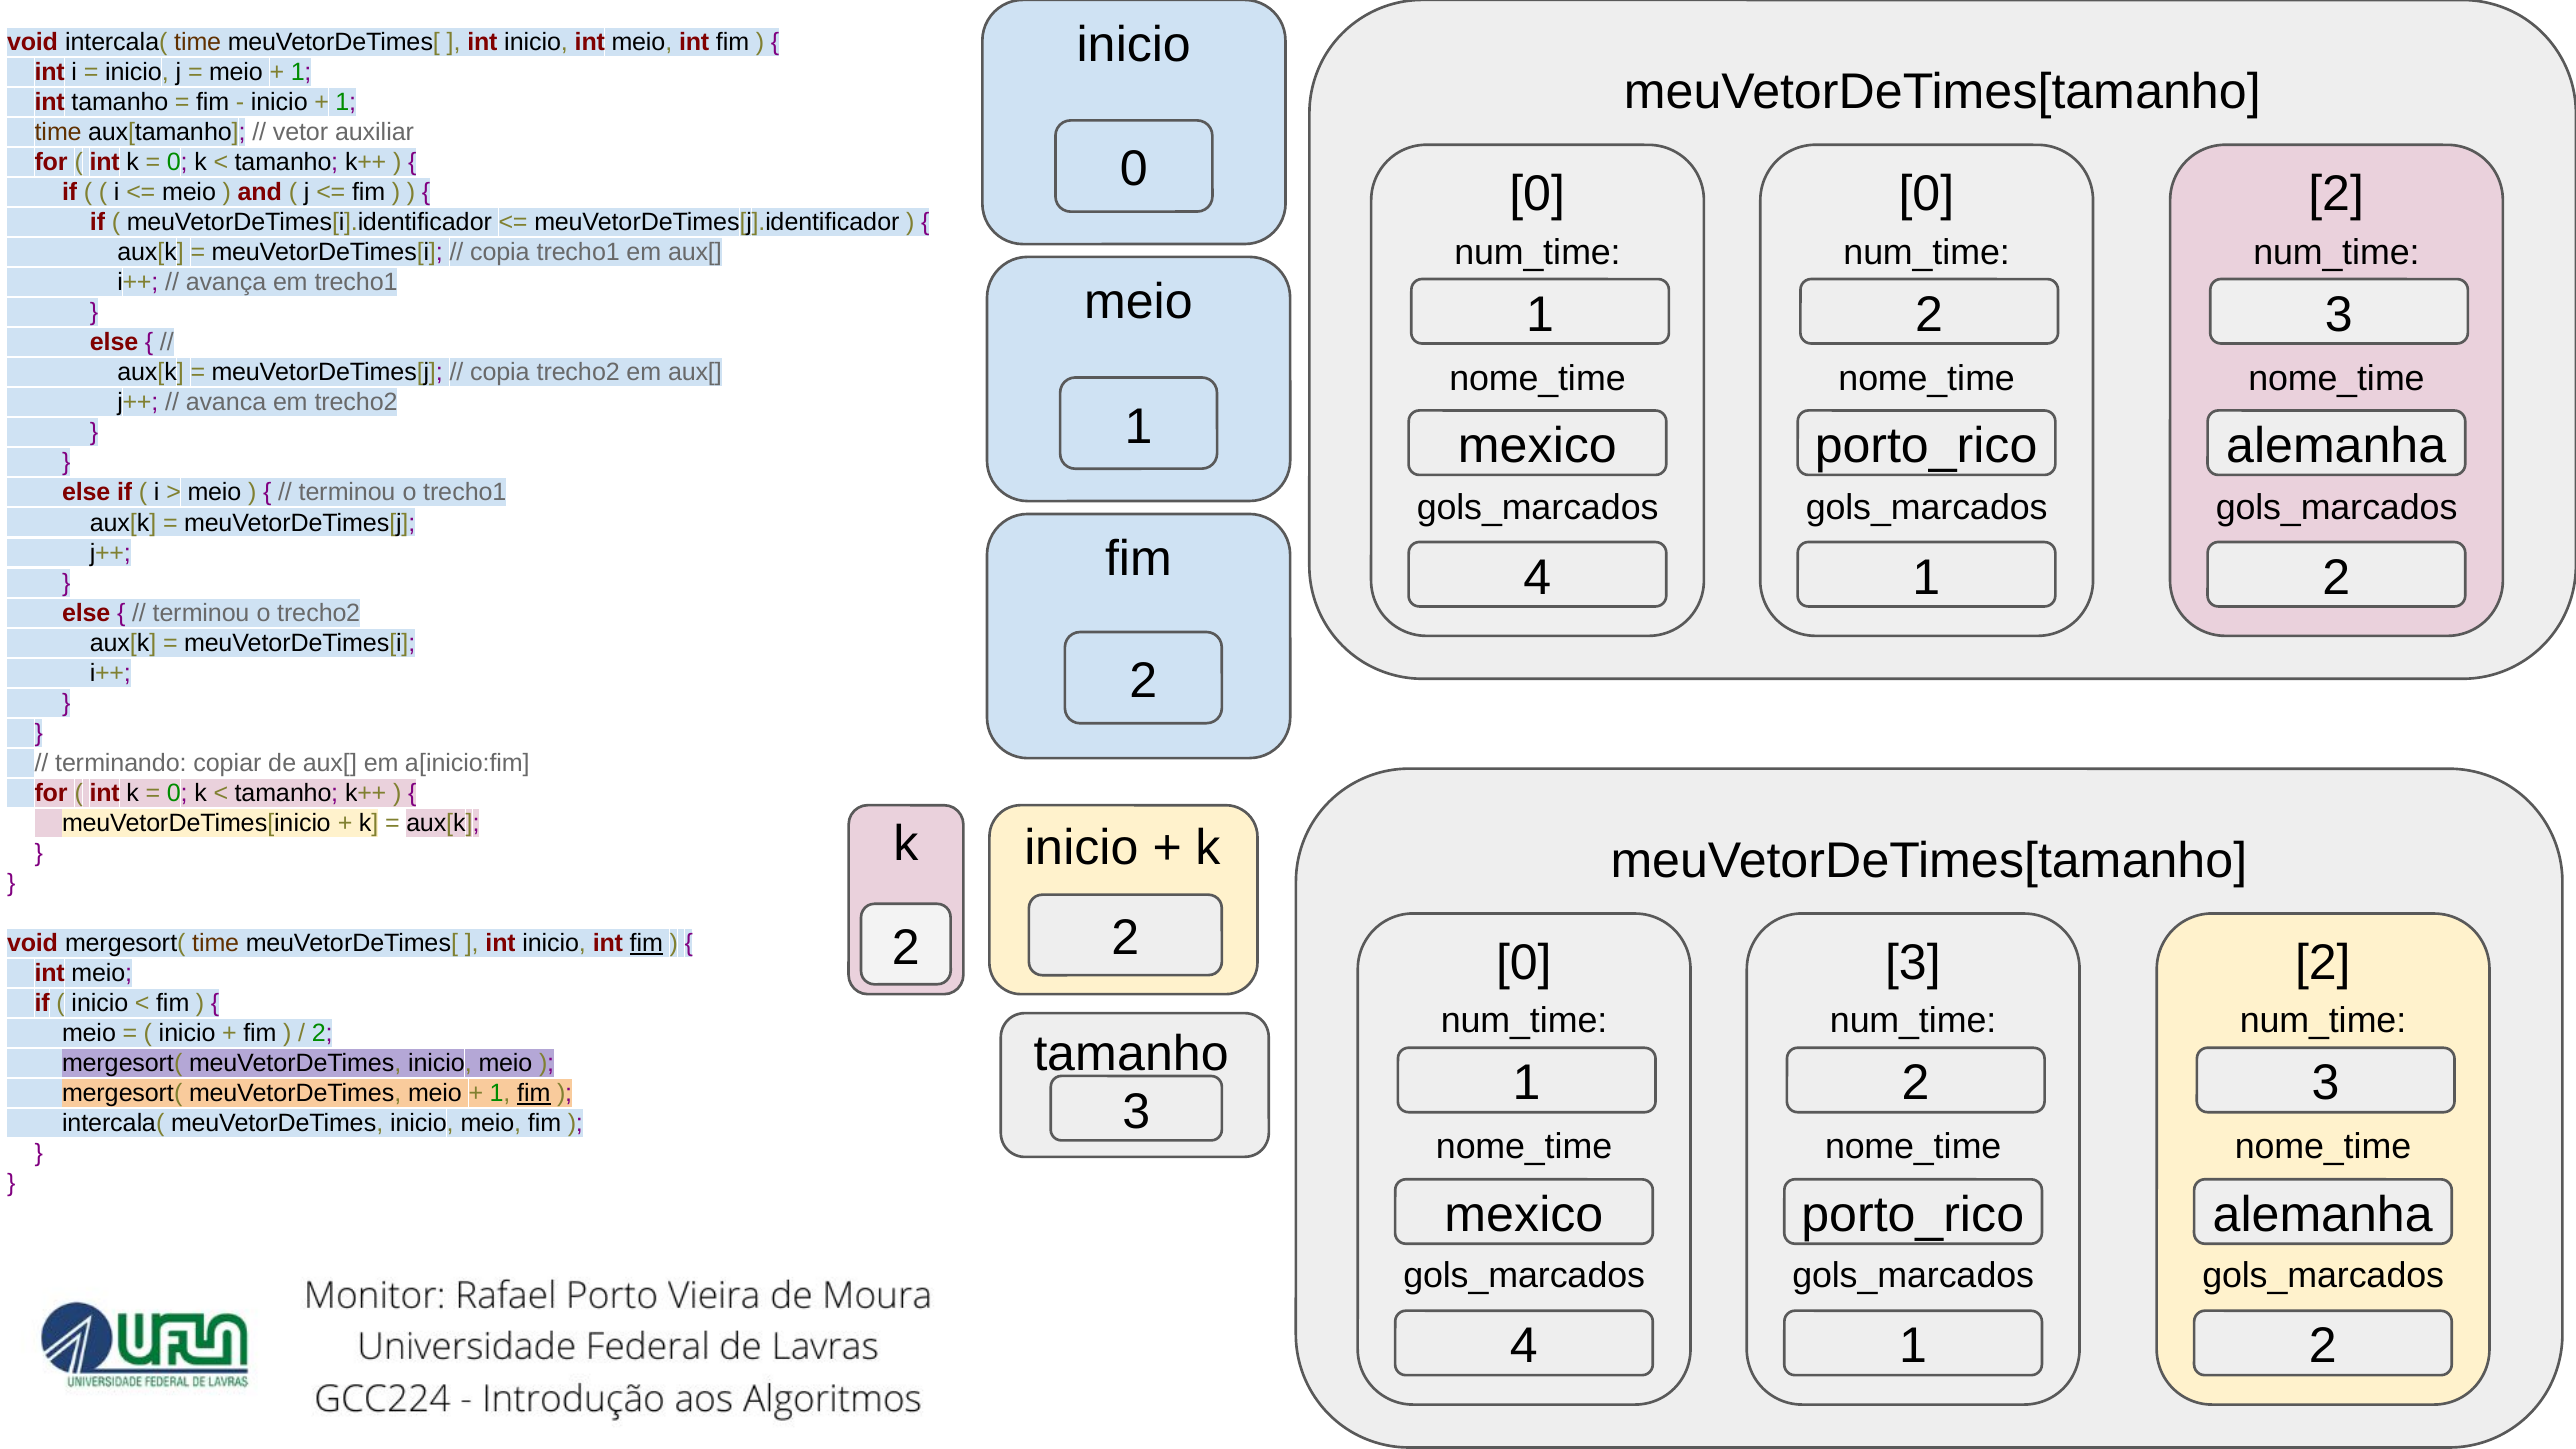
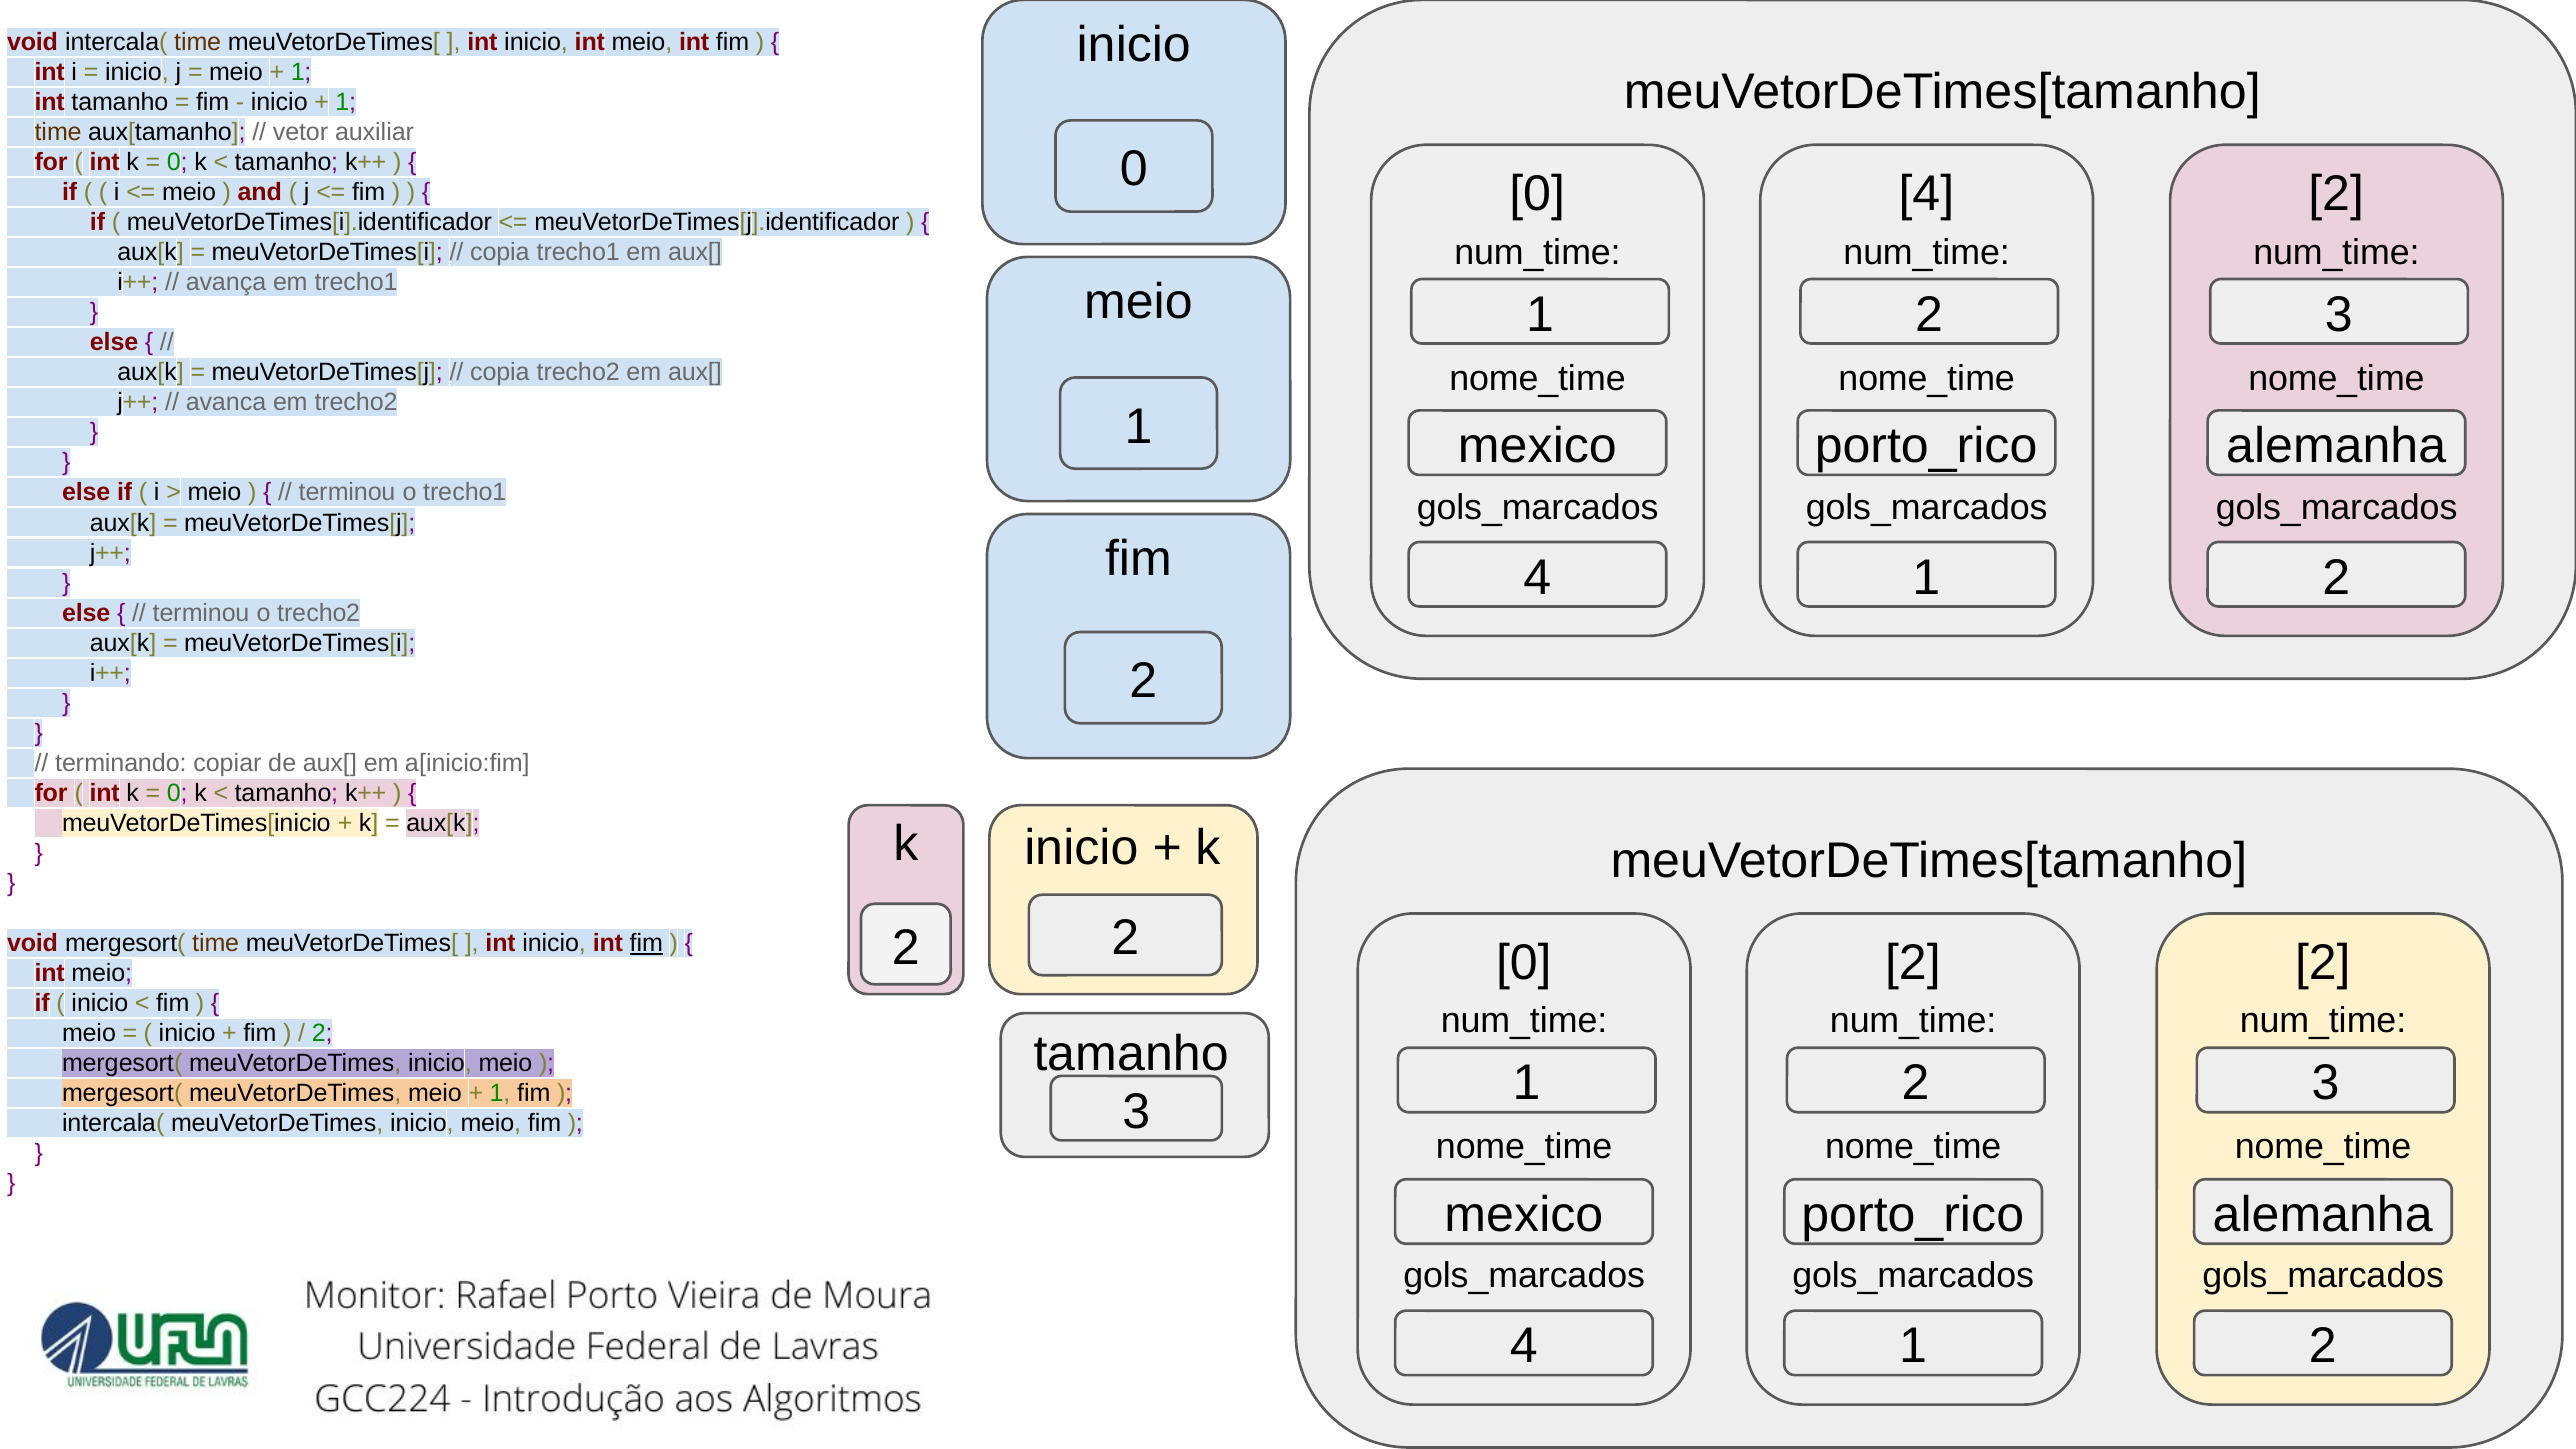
0: 0 -> 4 (1926, 194)
3: 3 -> 2 (1913, 963)
fim underline: present -> none (534, 1093)
